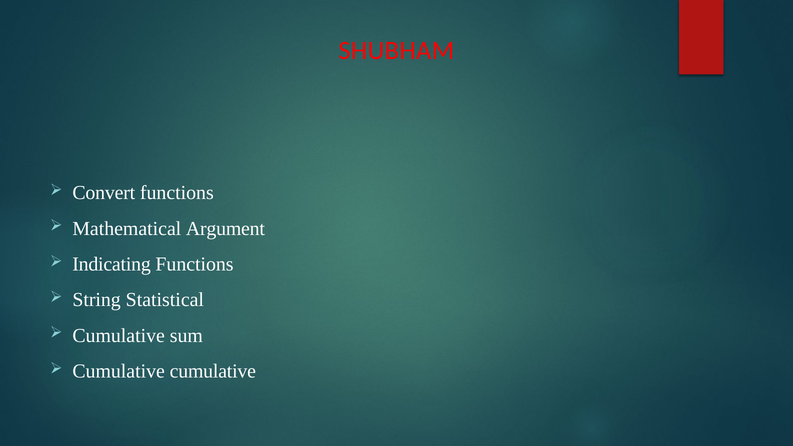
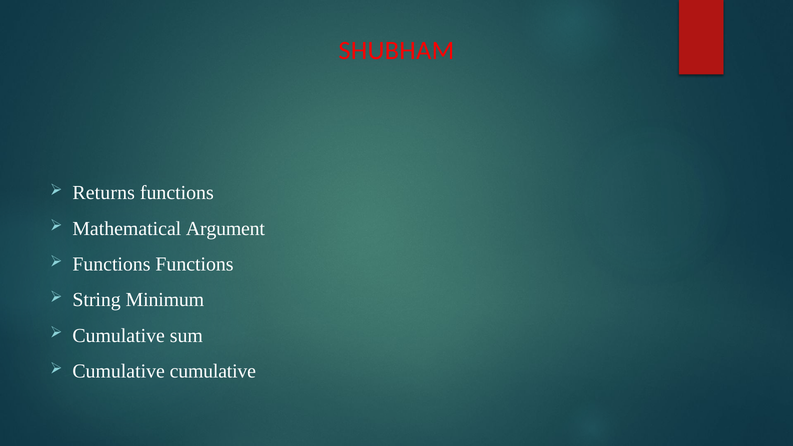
Convert: Convert -> Returns (104, 193)
Indicating: Indicating -> Functions (111, 264)
Statistical: Statistical -> Minimum (165, 300)
